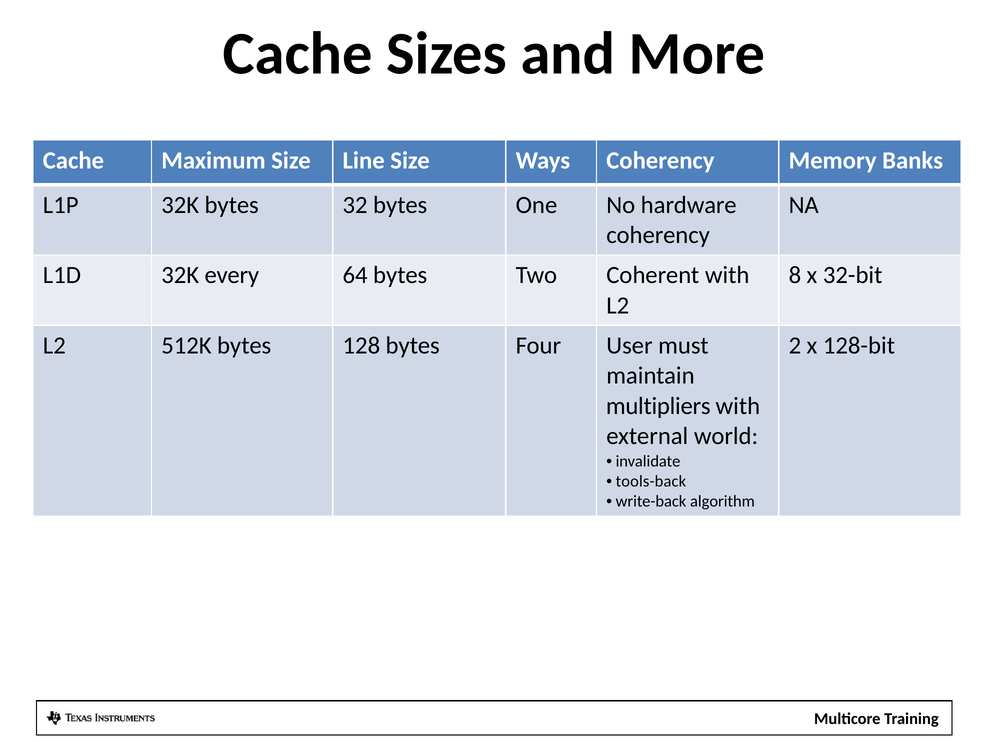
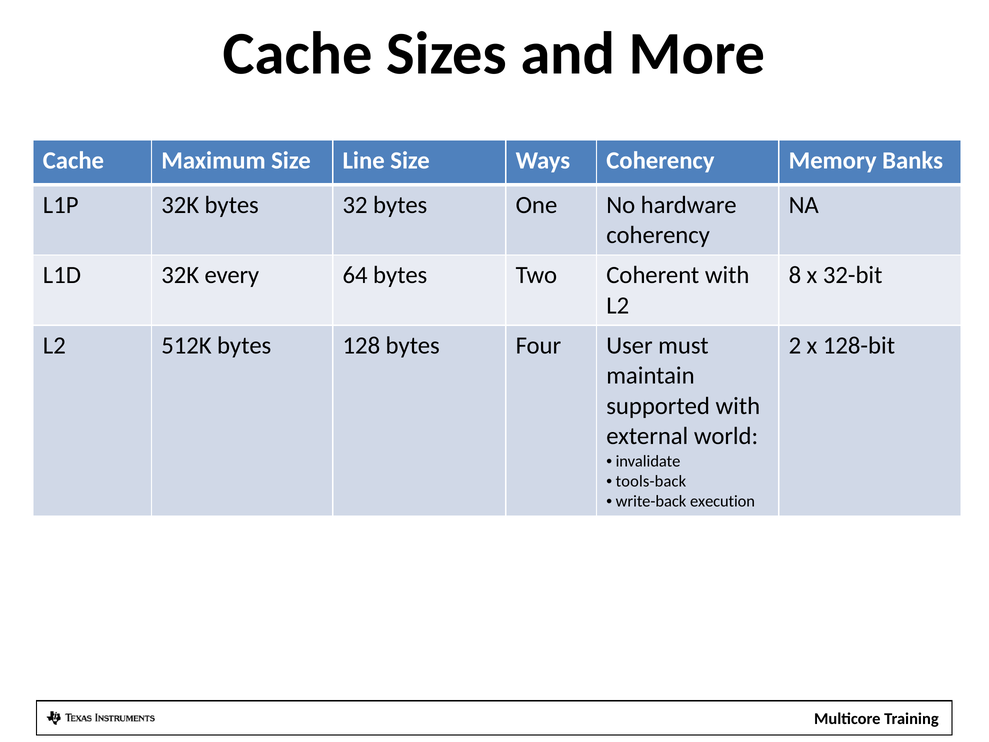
multipliers: multipliers -> supported (658, 406)
algorithm: algorithm -> execution (722, 501)
